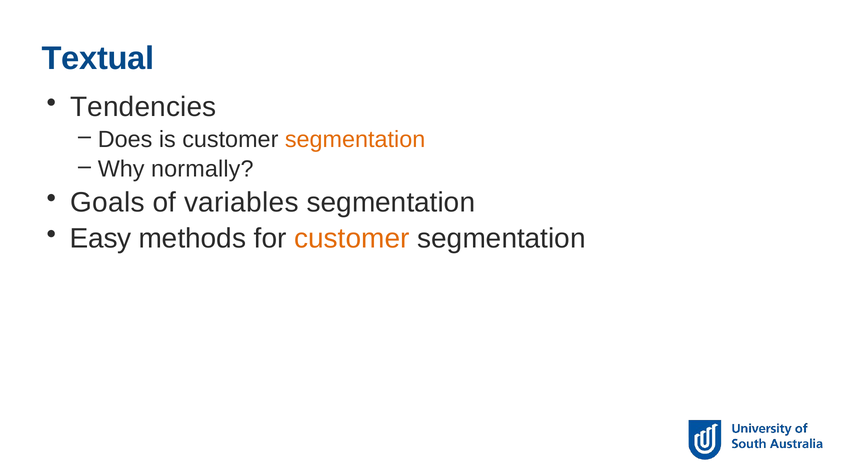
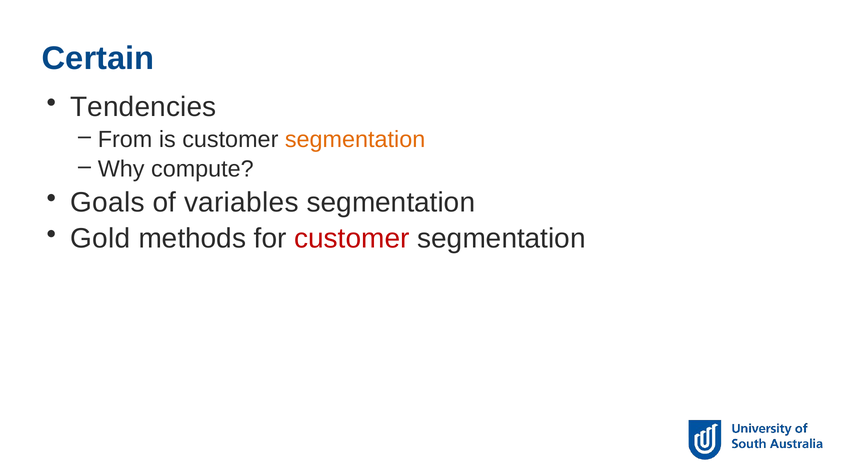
Textual: Textual -> Certain (98, 59)
Does: Does -> From (125, 139)
normally: normally -> compute (202, 169)
Easy: Easy -> Gold (100, 238)
customer colour: orange -> red (352, 238)
